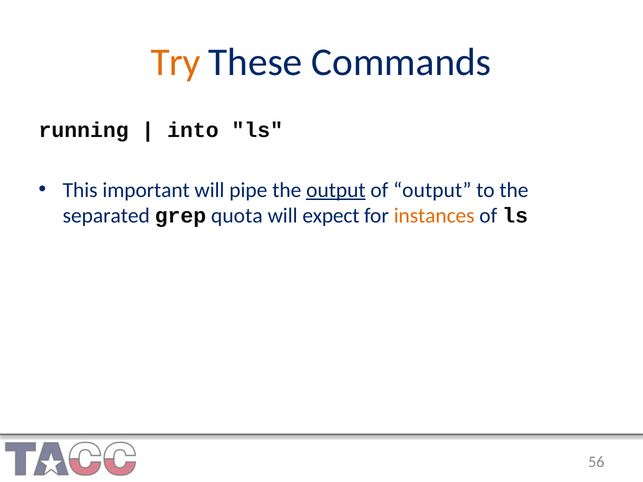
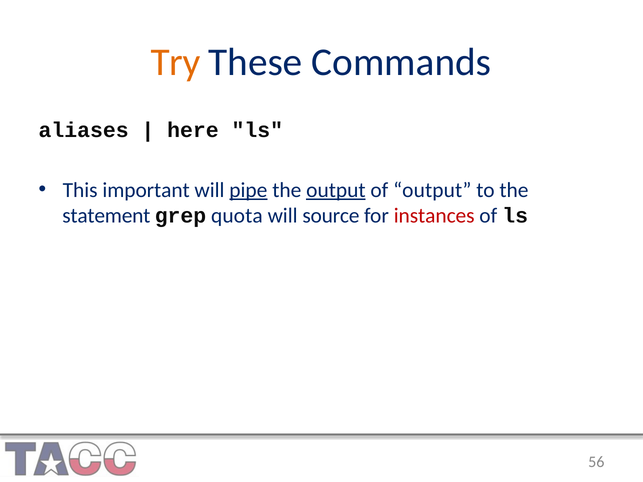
running: running -> aliases (84, 130)
into: into -> here (193, 130)
pipe underline: none -> present (248, 190)
separated: separated -> statement (106, 216)
expect: expect -> source (331, 216)
instances colour: orange -> red (434, 216)
